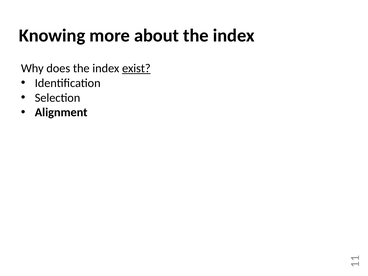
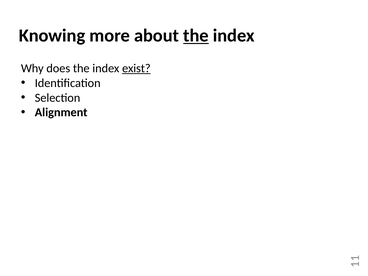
the underline: none -> present (196, 36)
